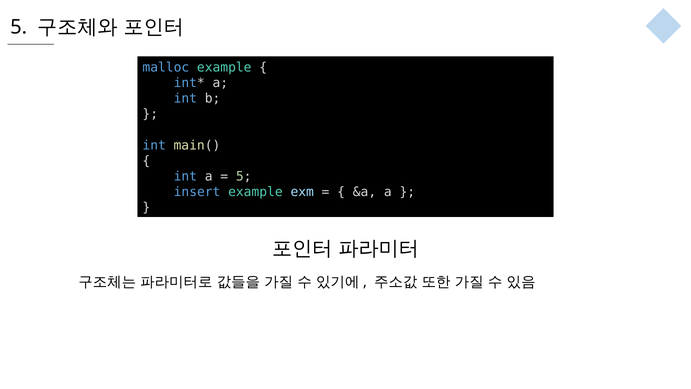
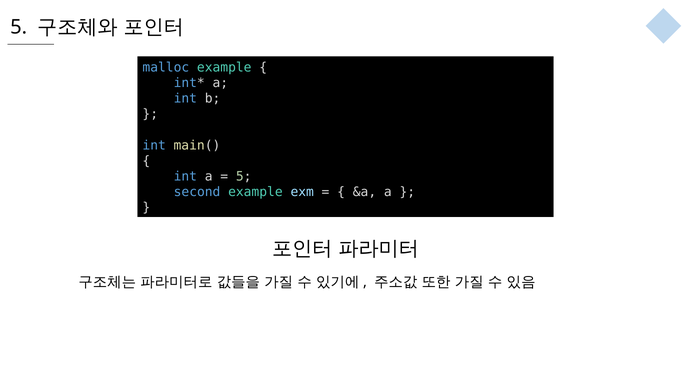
insert: insert -> second (197, 192)
